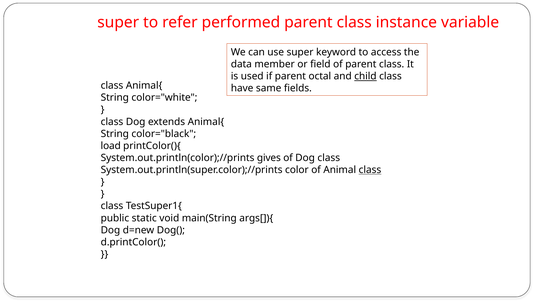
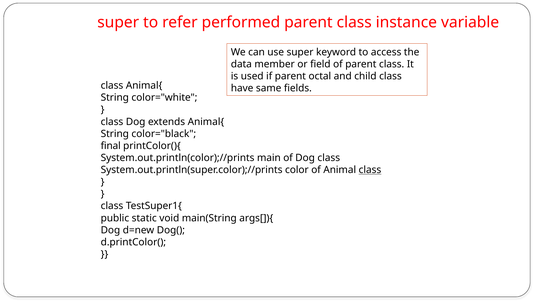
child underline: present -> none (365, 76)
load: load -> final (111, 145)
gives: gives -> main (269, 158)
